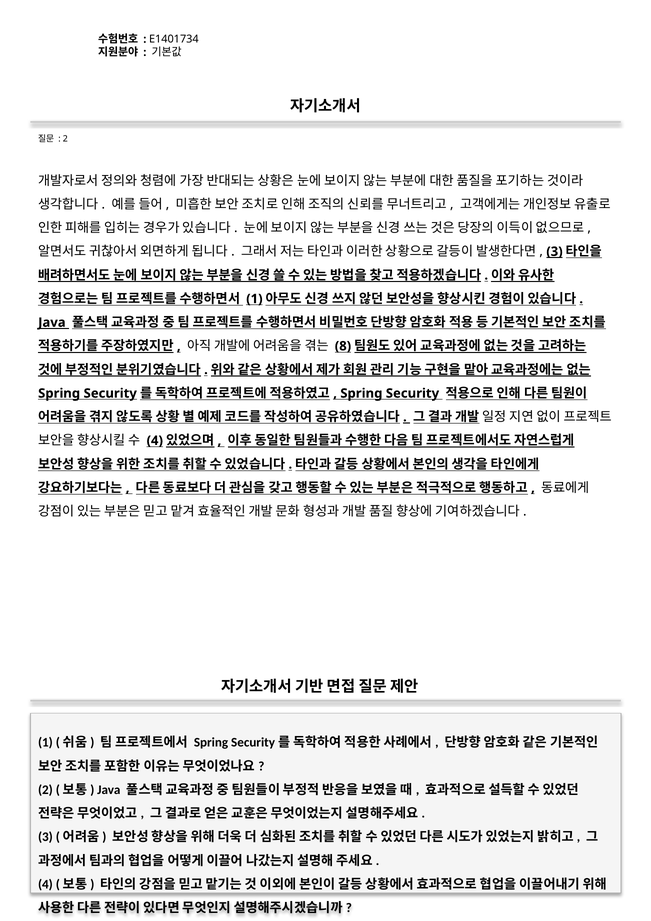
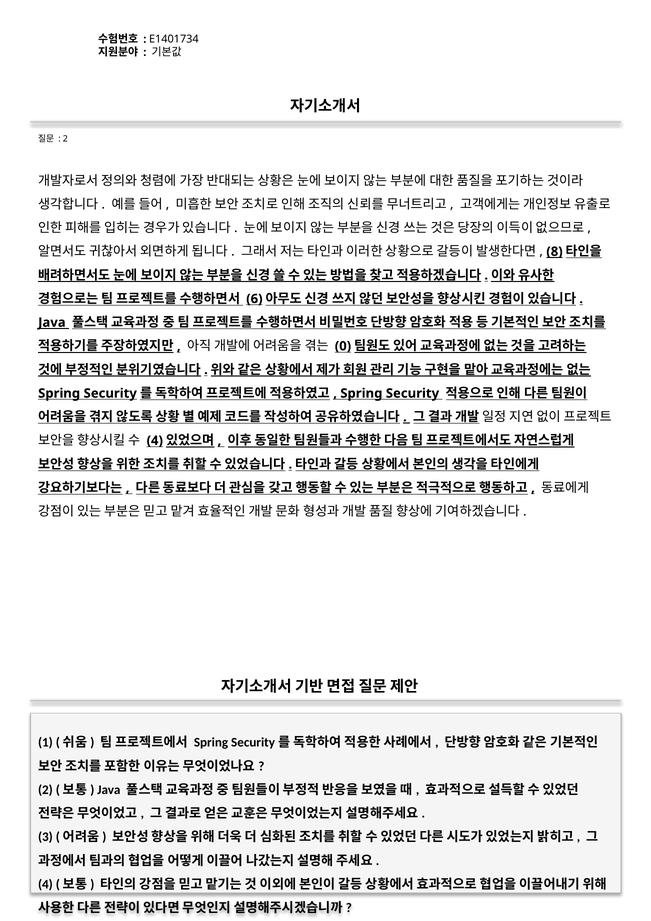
3: 3 -> 8 (555, 252)
1: 1 -> 6 (254, 299)
8: 8 -> 0 (343, 346)
